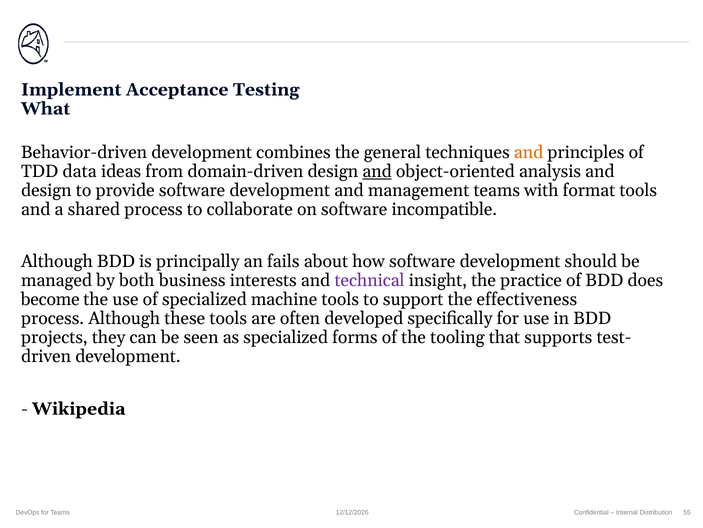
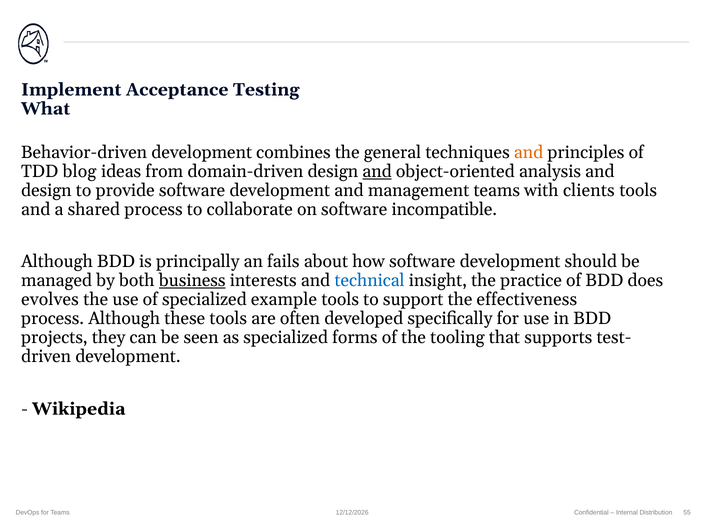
data: data -> blog (80, 171)
format: format -> clients (589, 190)
business underline: none -> present (192, 280)
technical colour: purple -> blue (370, 280)
become: become -> evolves (50, 299)
machine: machine -> example (284, 299)
